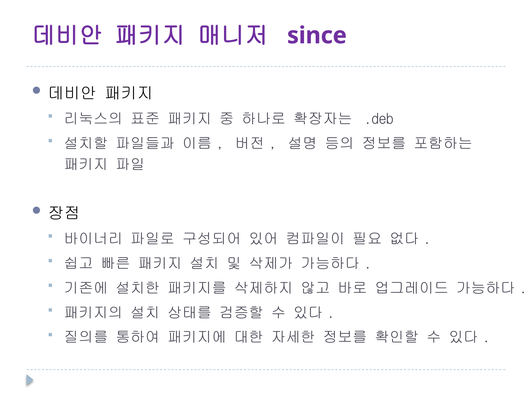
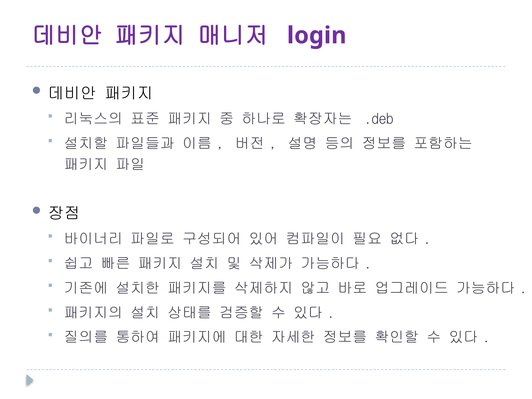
since: since -> login (317, 36)
